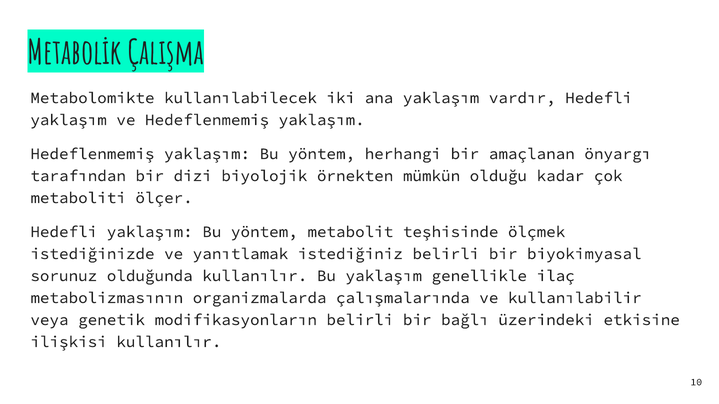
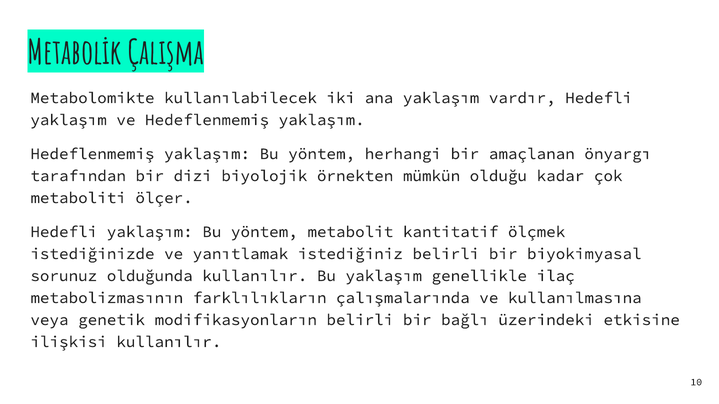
teşhisinde: teşhisinde -> kantitatif (451, 232)
organizmalarda: organizmalarda -> farklılıkların (260, 298)
kullanılabilir: kullanılabilir -> kullanılmasına (575, 298)
